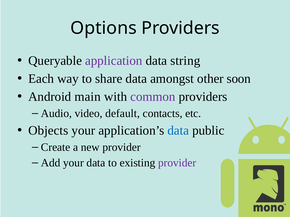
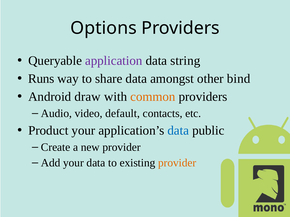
Each: Each -> Runs (41, 79)
soon: soon -> bind (239, 79)
main: main -> draw (88, 97)
common colour: purple -> orange (153, 97)
Objects: Objects -> Product (48, 131)
provider colour: purple -> orange (177, 163)
